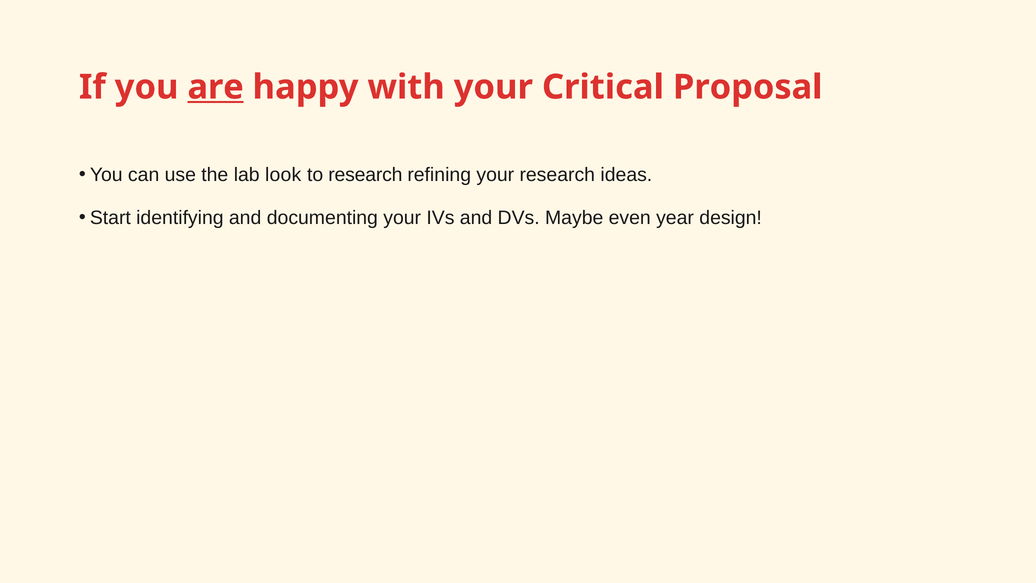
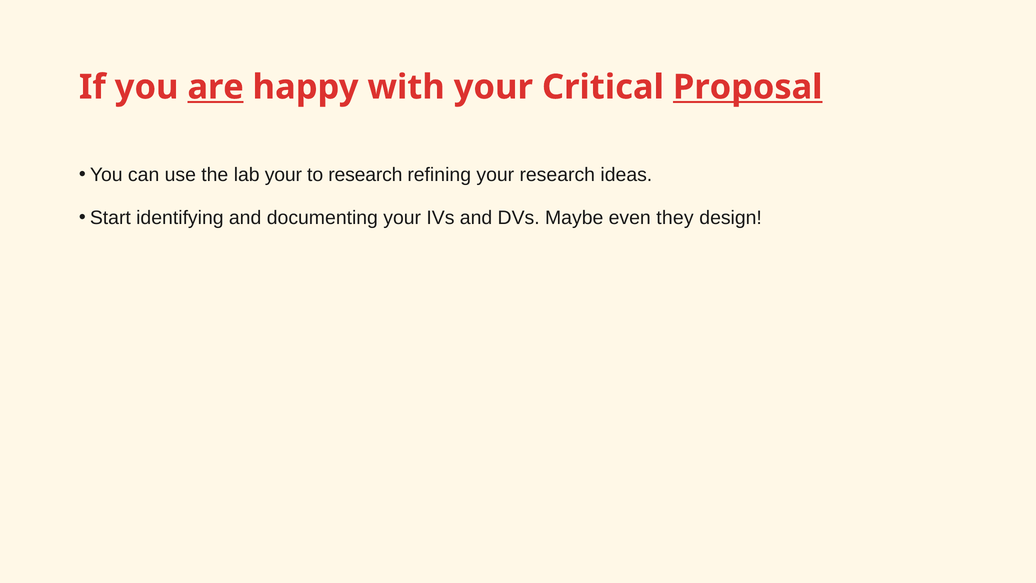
Proposal underline: none -> present (748, 87)
lab look: look -> your (283, 175)
year: year -> they (675, 218)
